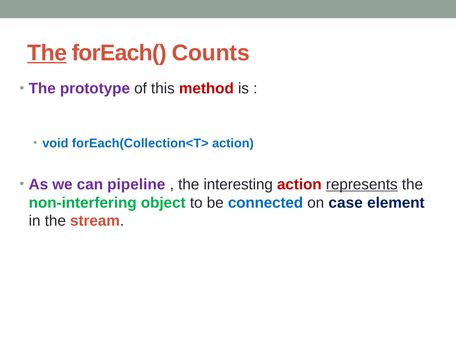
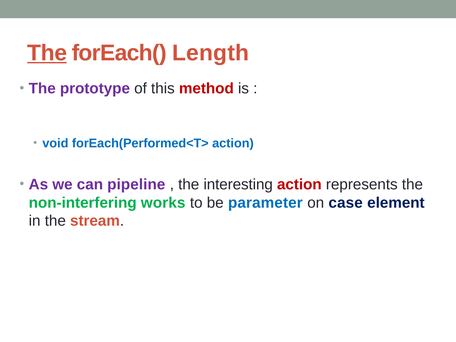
Counts: Counts -> Length (211, 53)
forEach(Collection<T>: forEach(Collection<T> -> forEach(Performed<T> (140, 143)
represents underline: present -> none (362, 184)
object: object -> works (163, 203)
connected: connected -> parameter (265, 203)
